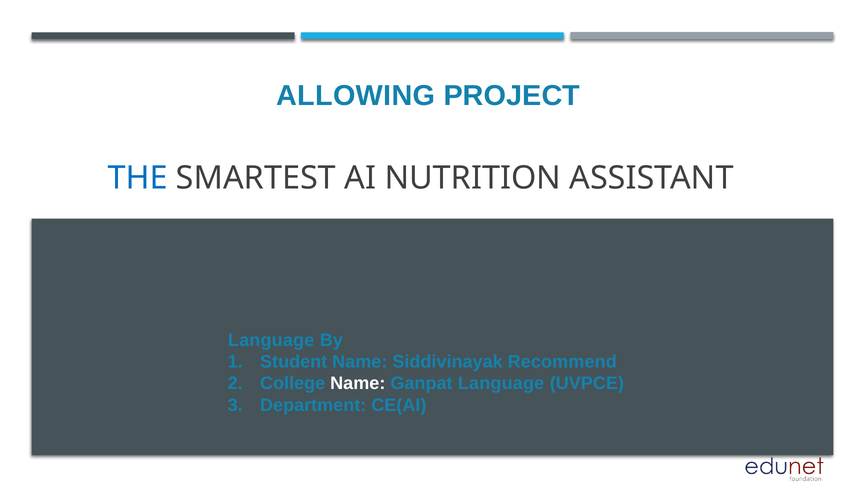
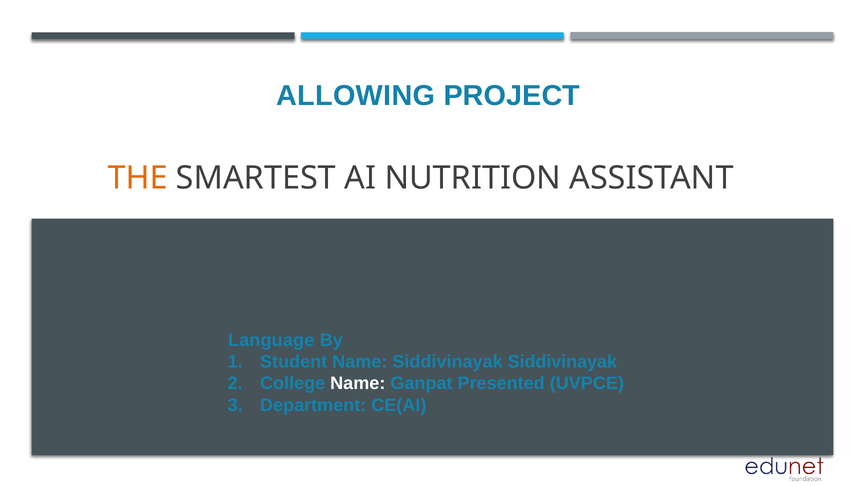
THE colour: blue -> orange (138, 178)
Siddivinayak Recommend: Recommend -> Siddivinayak (562, 362)
Ganpat Language: Language -> Presented (501, 384)
